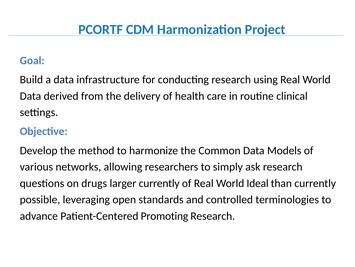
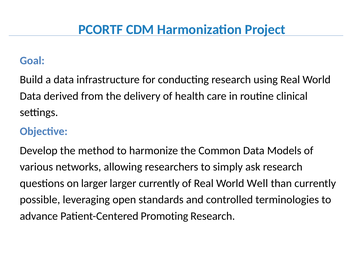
on drugs: drugs -> larger (94, 183)
Ideal: Ideal -> Well (257, 183)
